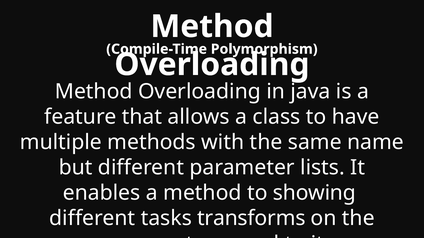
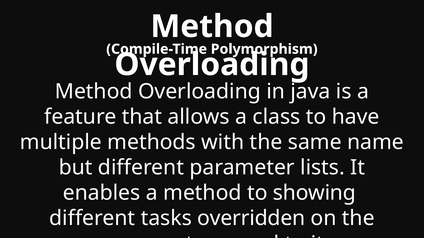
transforms: transforms -> overridden (251, 219)
